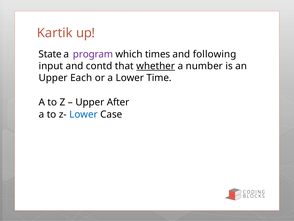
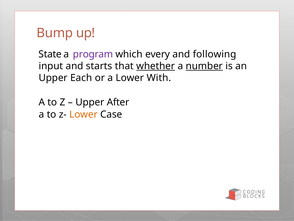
Kartik: Kartik -> Bump (55, 33)
times: times -> every (158, 54)
contd: contd -> starts (99, 66)
number underline: none -> present (204, 66)
Time: Time -> With (159, 78)
Lower colour: blue -> orange (84, 114)
